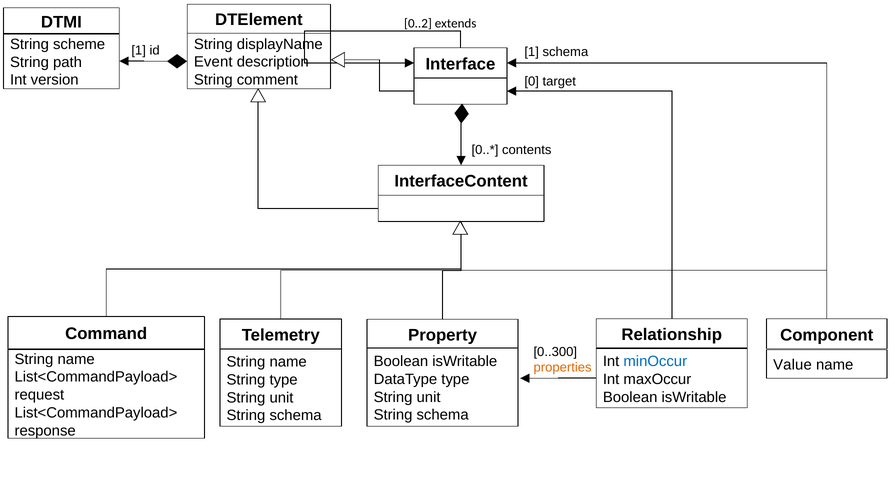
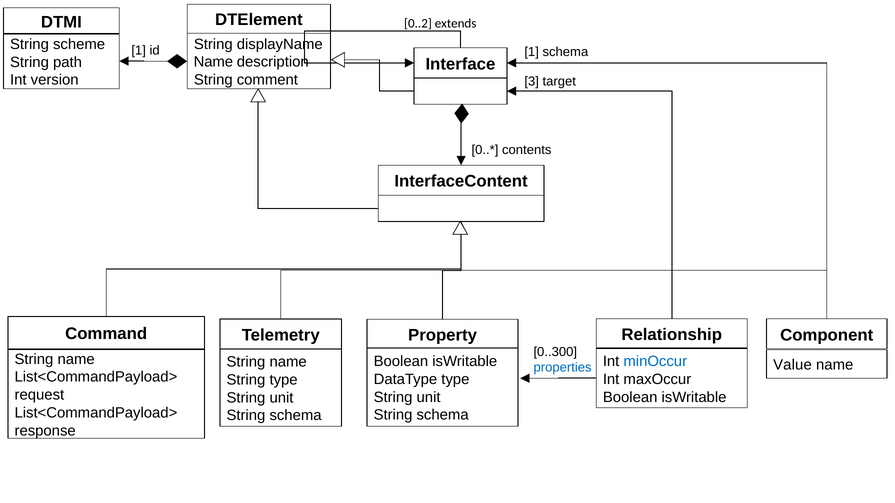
Event: Event -> Name (213, 62)
0: 0 -> 3 (532, 82)
properties colour: orange -> blue (563, 368)
